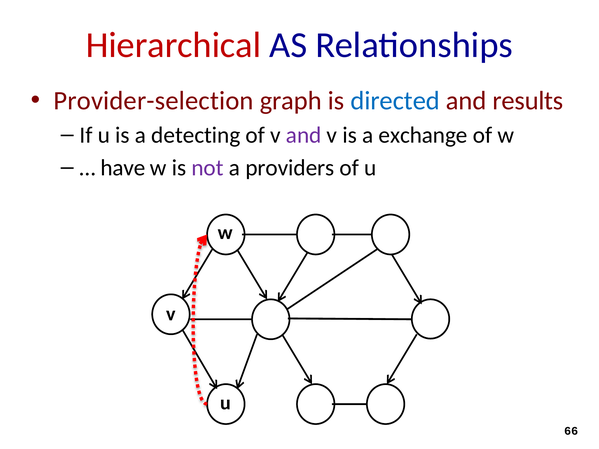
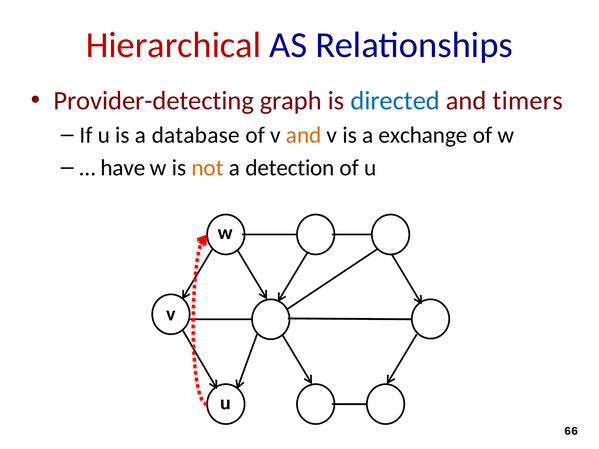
Provider-selection: Provider-selection -> Provider-detecting (154, 101)
results: results -> timers (528, 101)
detecting: detecting -> database (196, 135)
and colour: purple -> orange (304, 135)
not colour: purple -> orange (208, 168)
providers: providers -> detection (290, 168)
